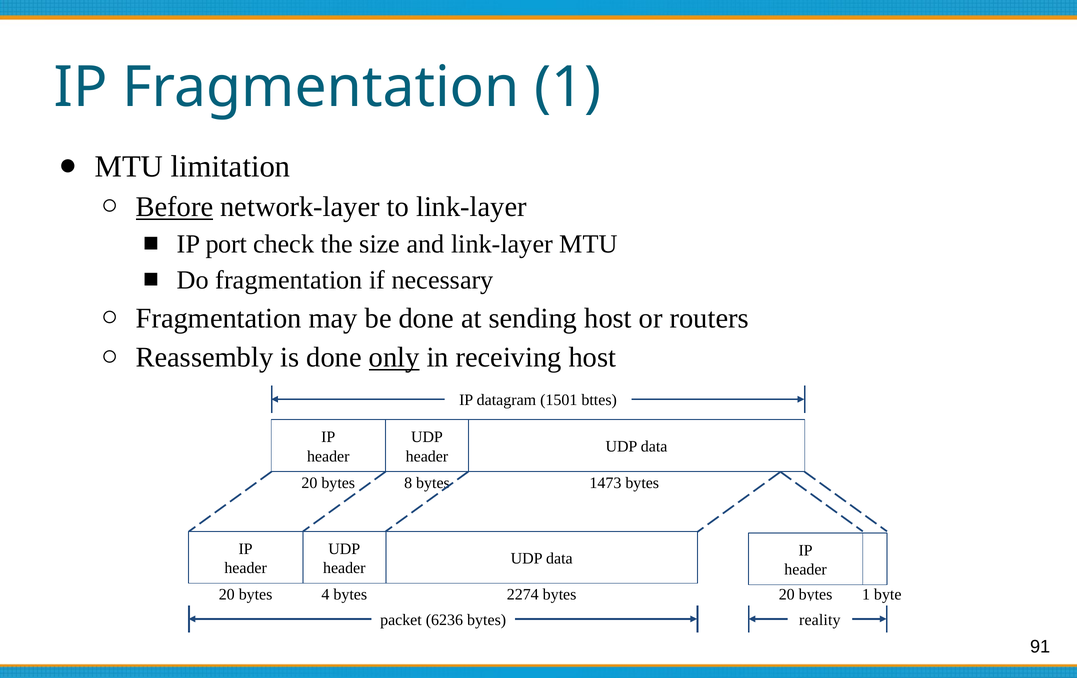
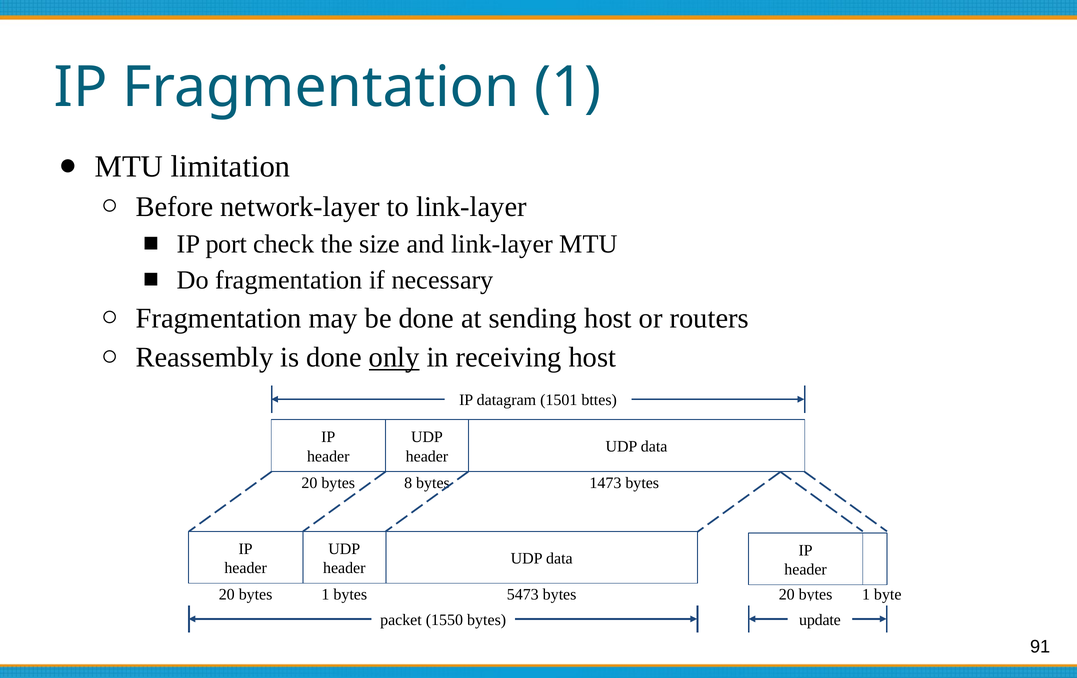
Before underline: present -> none (175, 207)
4: 4 -> 1 (325, 595)
2274: 2274 -> 5473 (523, 595)
6236: 6236 -> 1550 (444, 620)
reality: reality -> update (820, 620)
